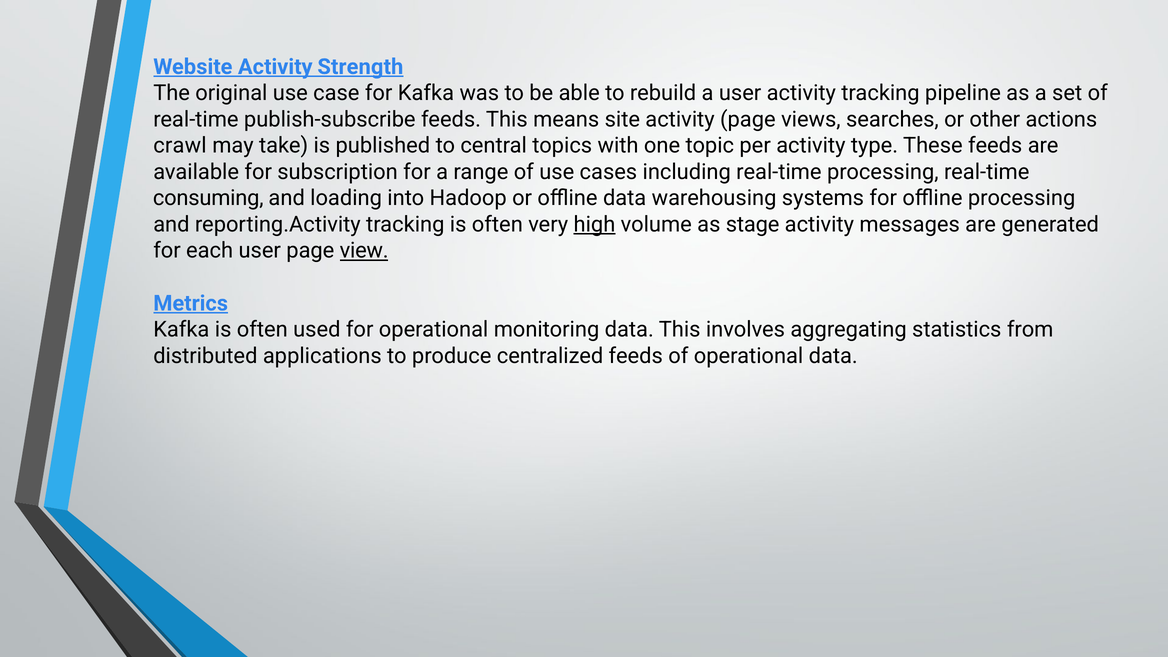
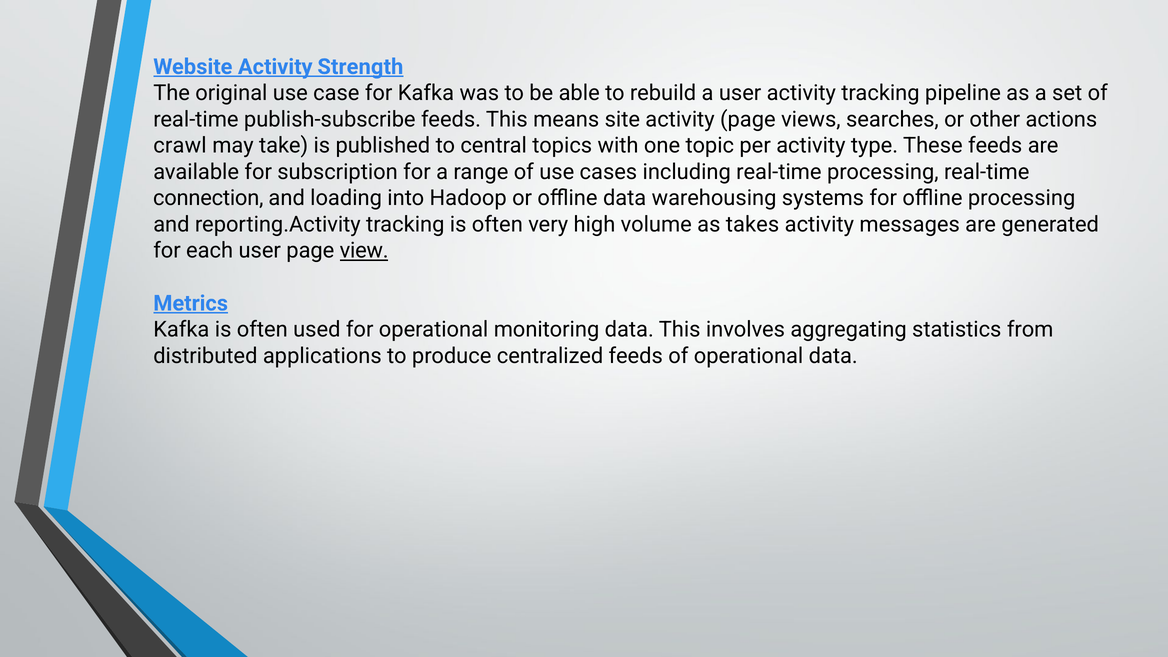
consuming: consuming -> connection (208, 198)
high underline: present -> none (594, 224)
stage: stage -> takes (753, 224)
